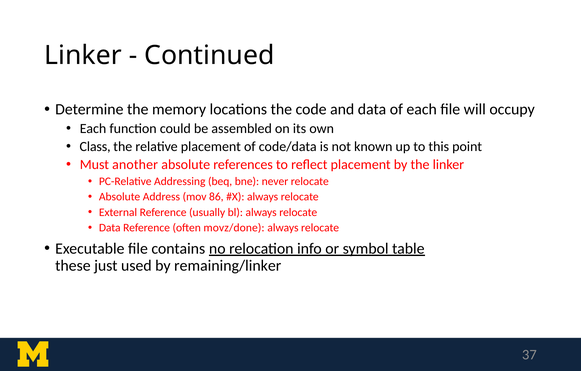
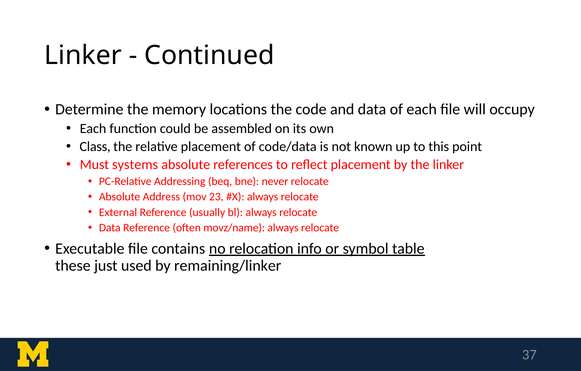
another: another -> systems (135, 165)
86: 86 -> 23 (216, 197)
movz/done: movz/done -> movz/name (234, 228)
